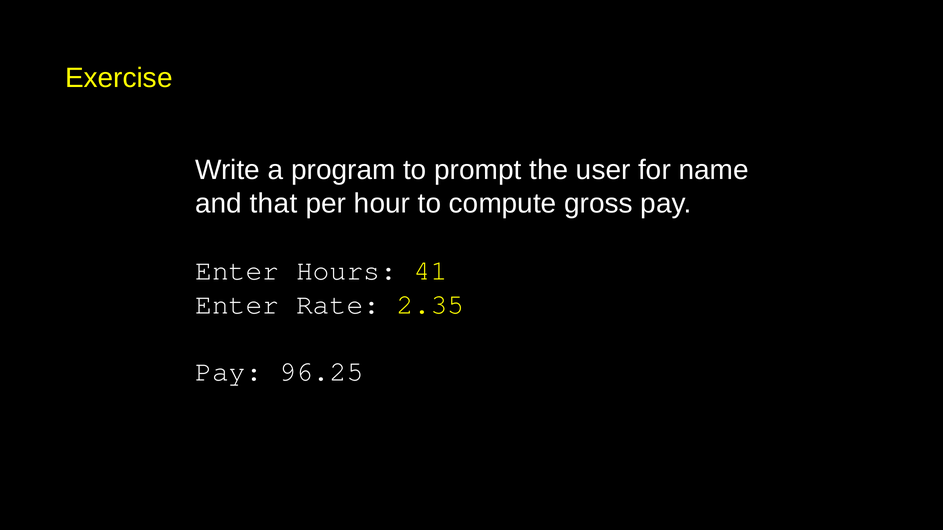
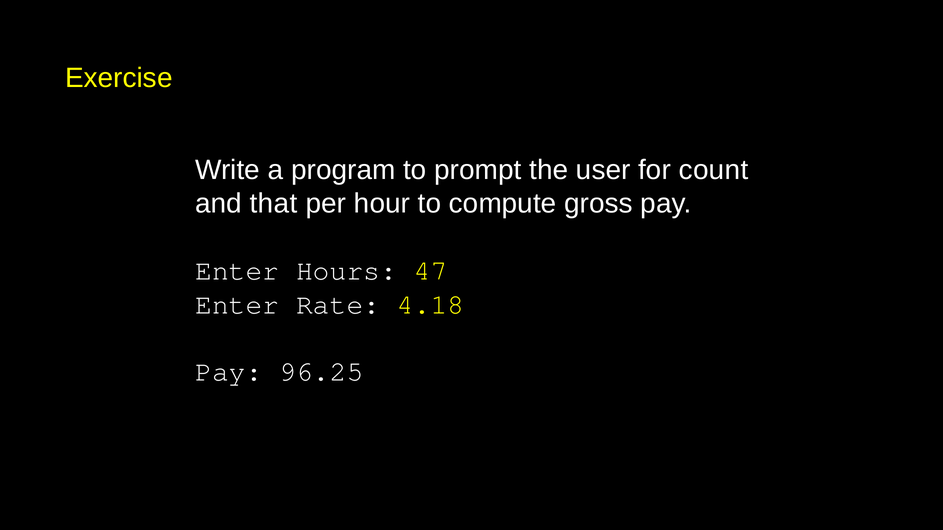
name: name -> count (714, 170)
41: 41 -> 47 (431, 271)
2.35: 2.35 -> 4.18 (431, 305)
